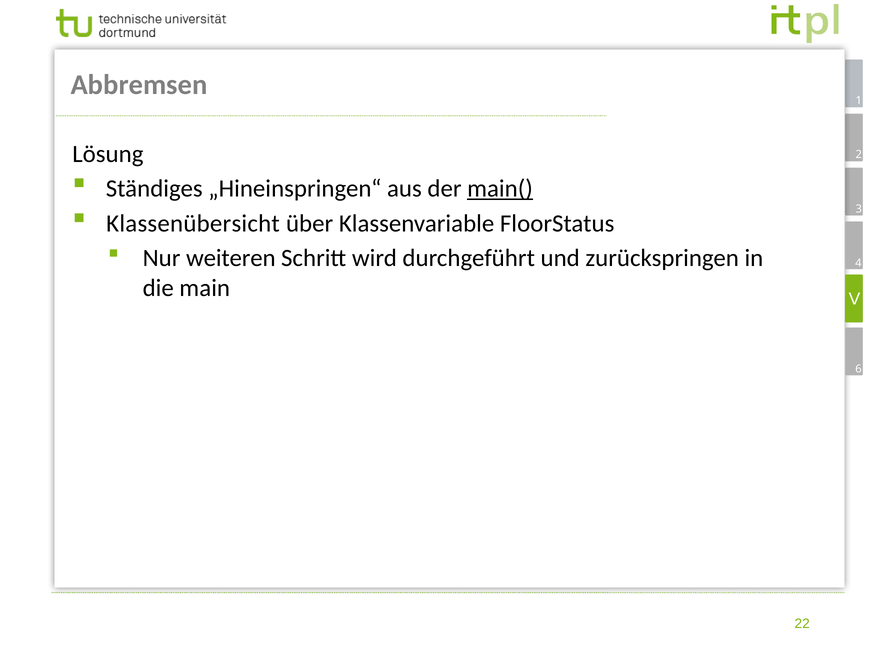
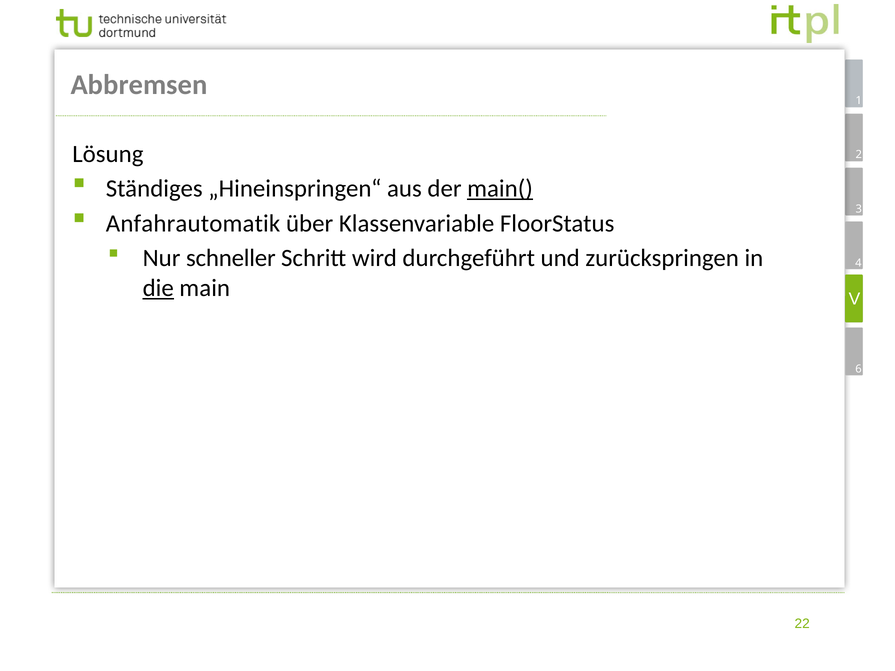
Klassenübersicht: Klassenübersicht -> Anfahrautomatik (193, 224)
weiteren: weiteren -> schneller (231, 258)
die underline: none -> present (158, 288)
